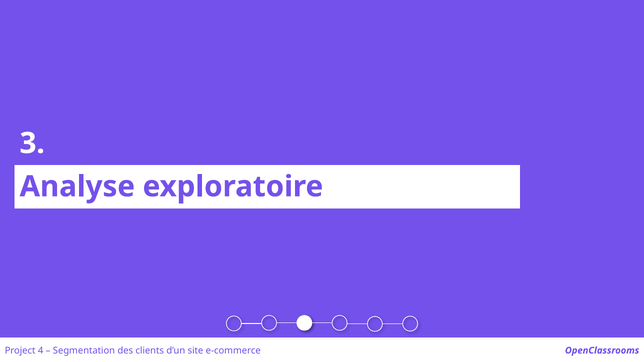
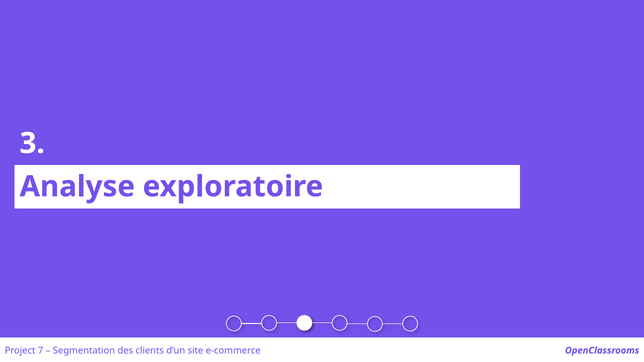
4: 4 -> 7 (41, 351)
